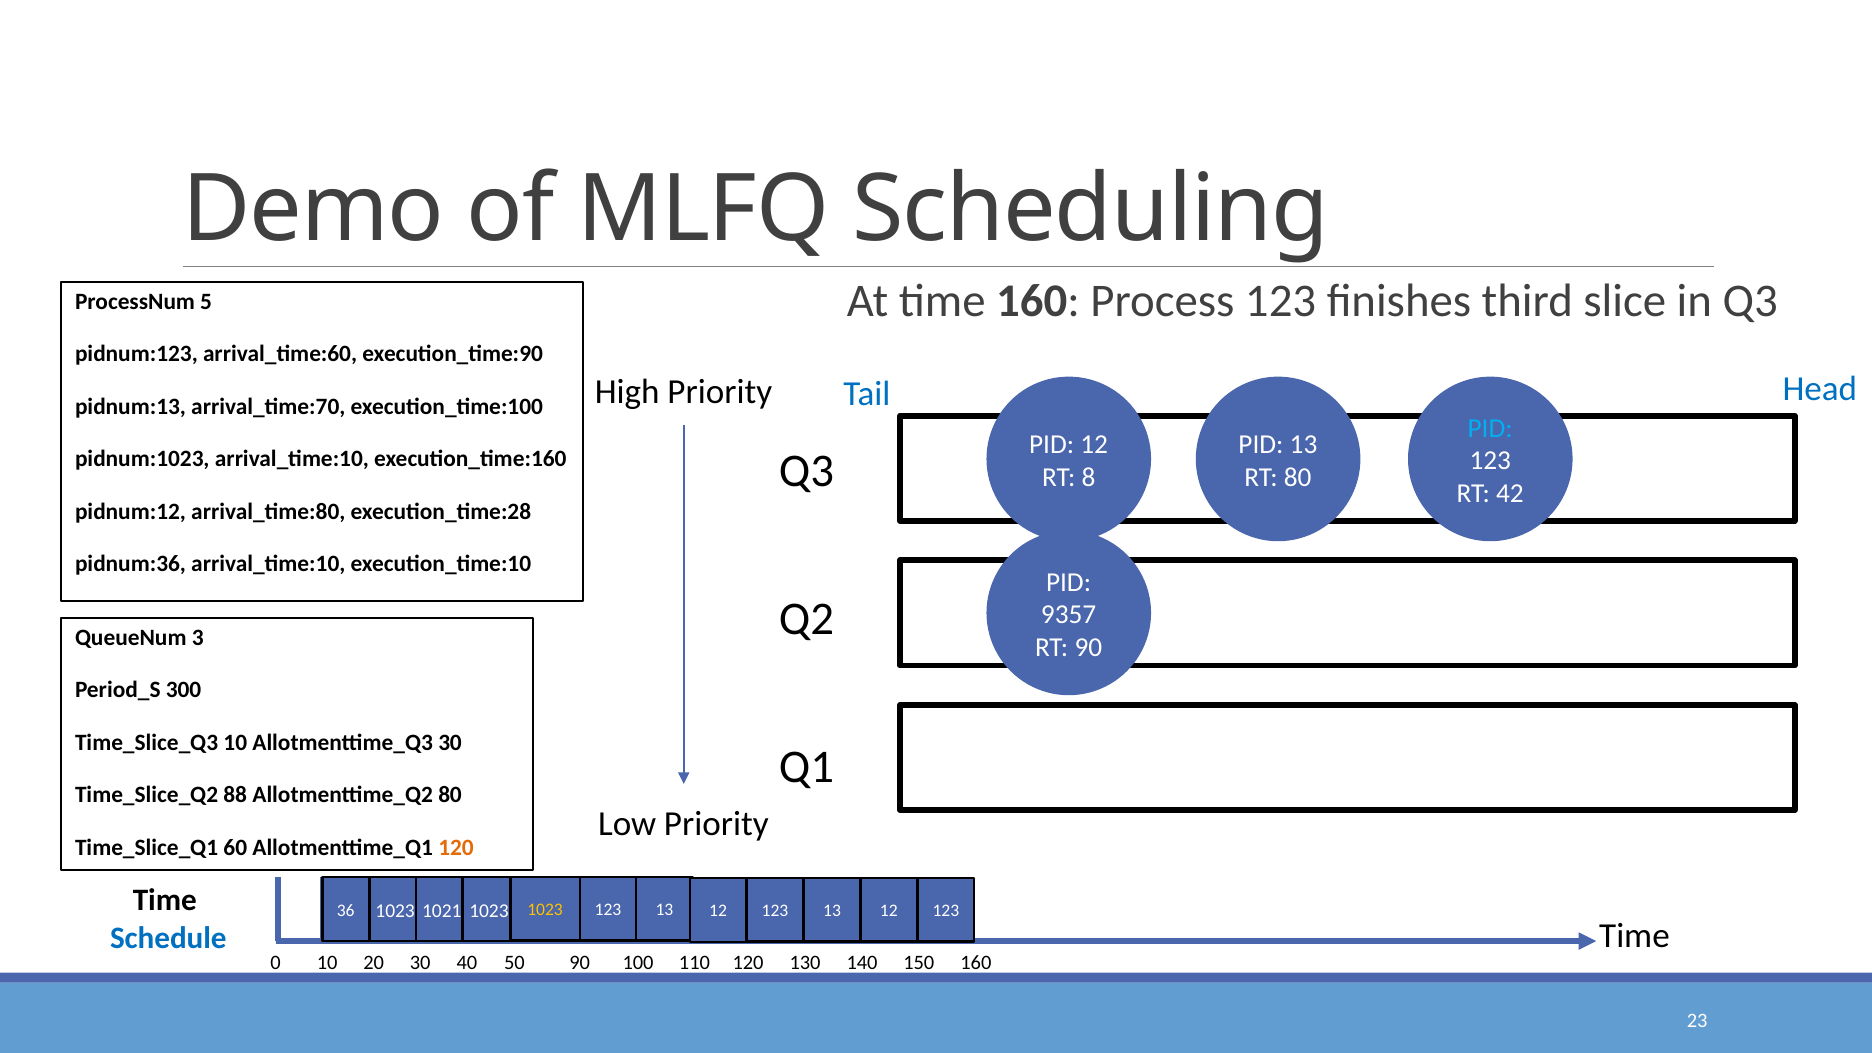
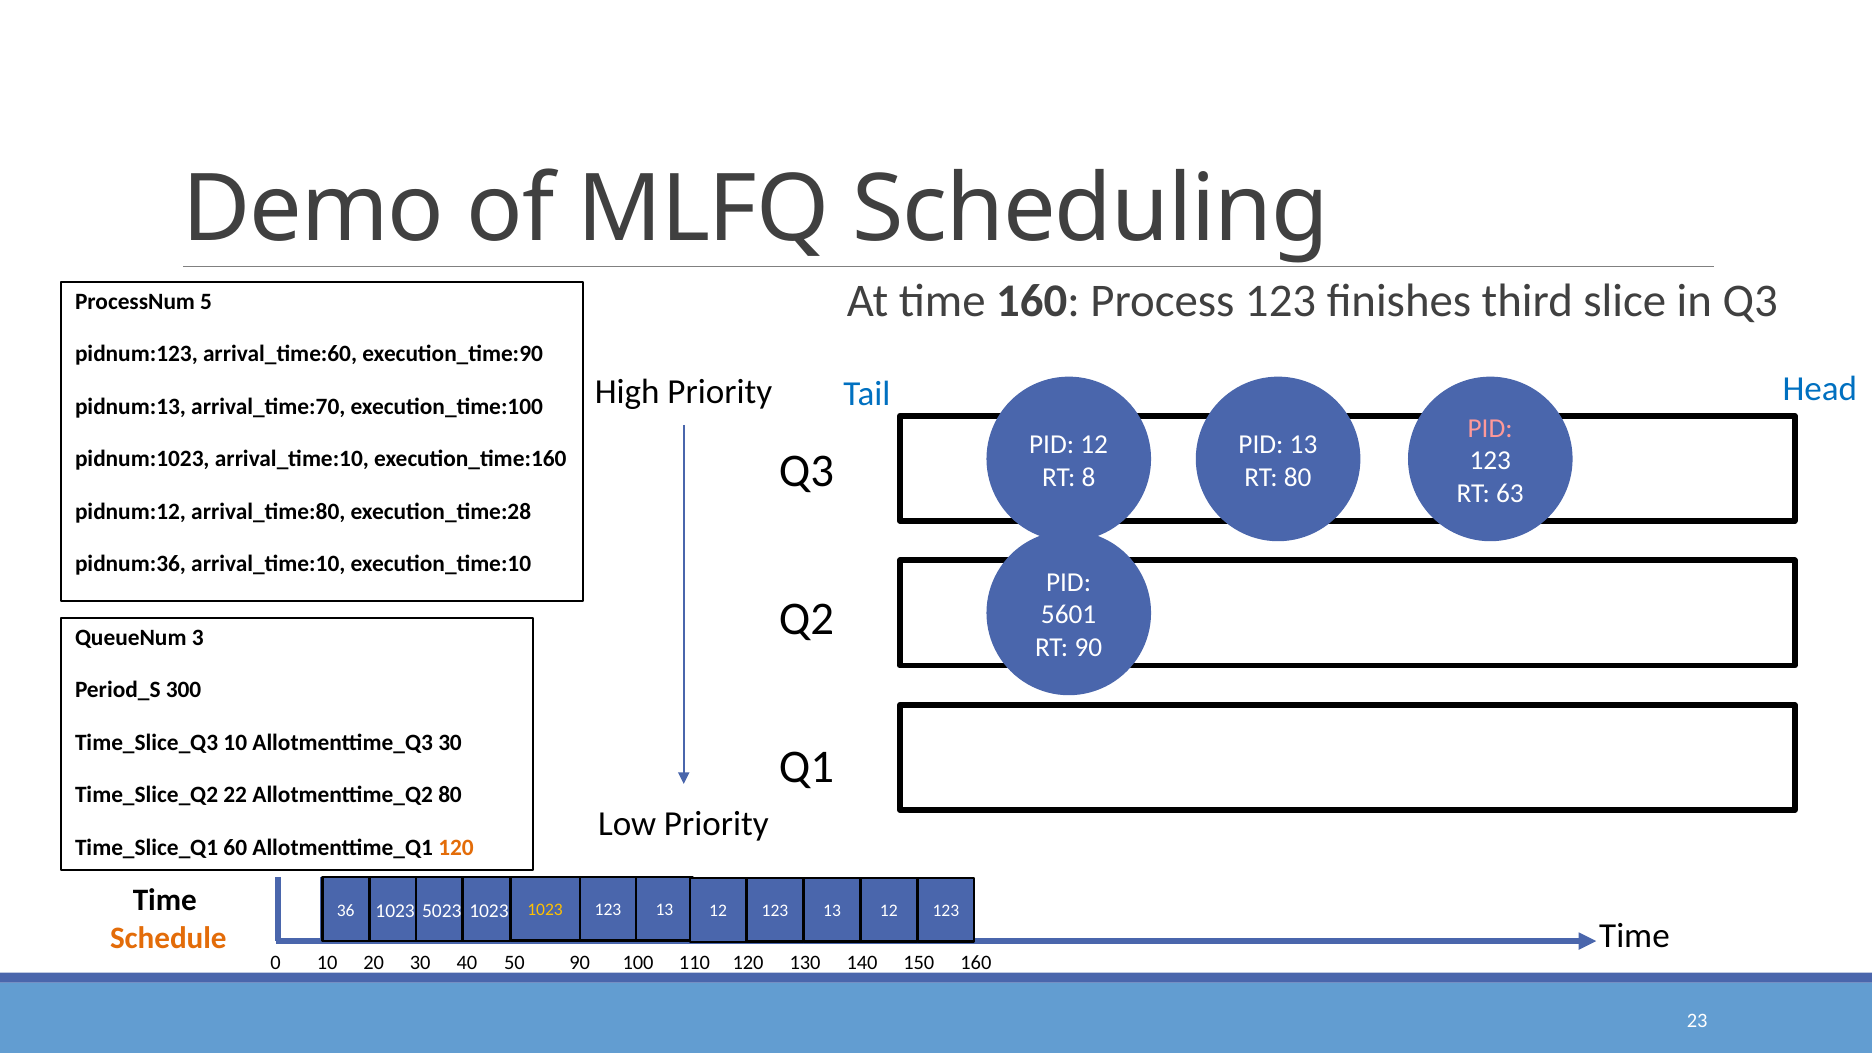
PID colour: light blue -> pink (1490, 428)
42: 42 -> 63 (1510, 494)
9357: 9357 -> 5601 (1069, 615)
88: 88 -> 22 (235, 795)
1021: 1021 -> 5023 (442, 911)
Schedule colour: blue -> orange (168, 938)
